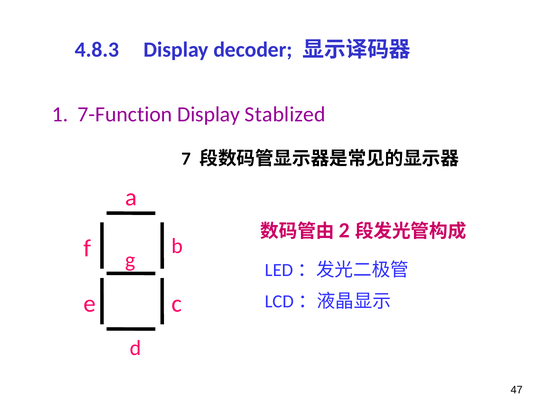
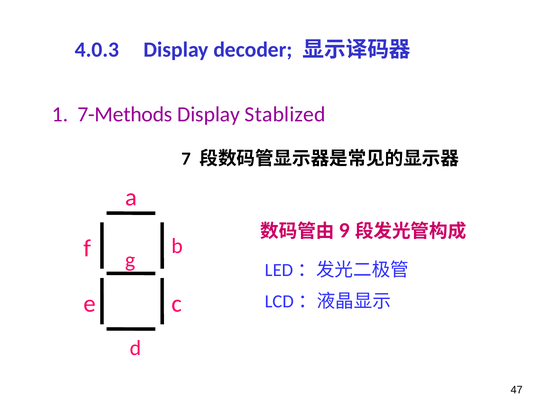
4.8.3: 4.8.3 -> 4.0.3 (97, 50)
7-Function: 7-Function -> 7-Methods (125, 115)
2: 2 -> 9 (344, 230)
